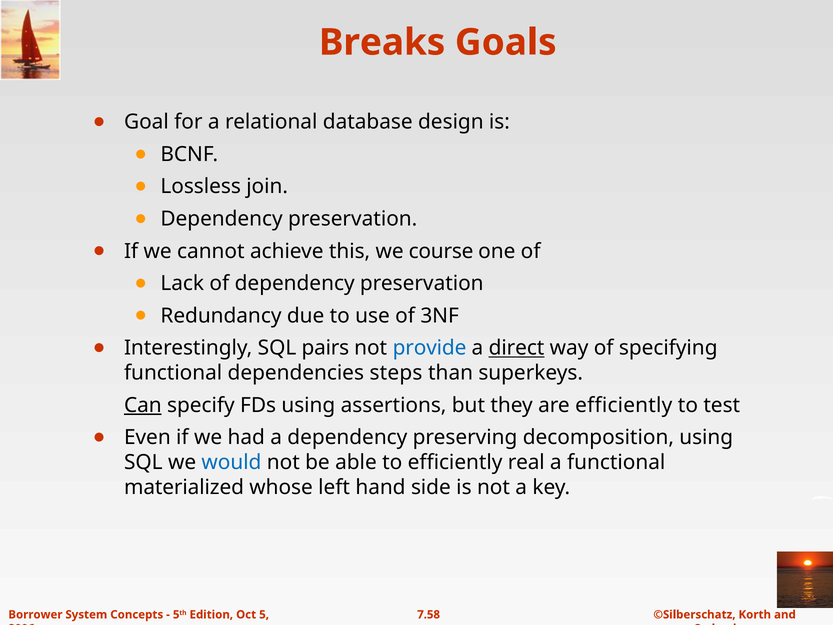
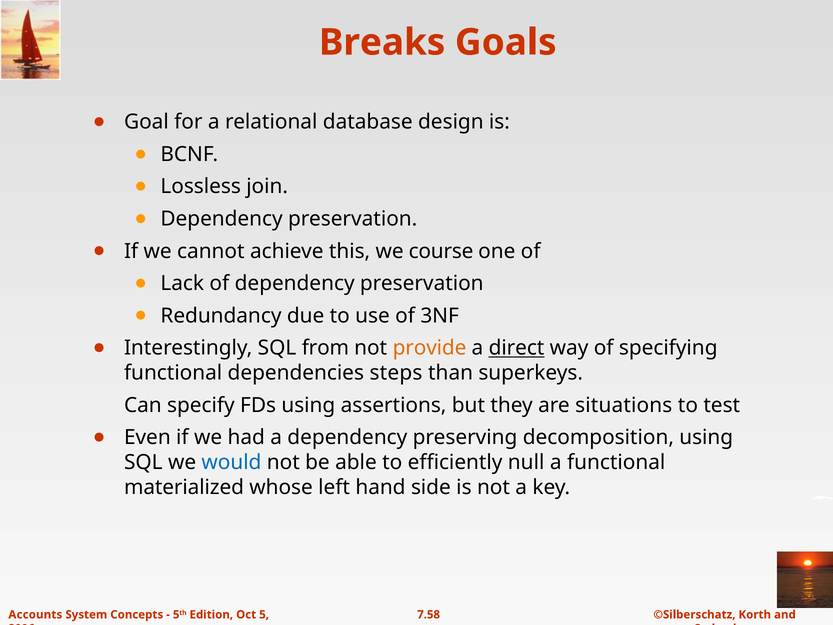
pairs: pairs -> from (325, 348)
provide colour: blue -> orange (430, 348)
Can underline: present -> none (143, 405)
are efficiently: efficiently -> situations (624, 405)
real: real -> null (526, 462)
Borrower: Borrower -> Accounts (35, 614)
